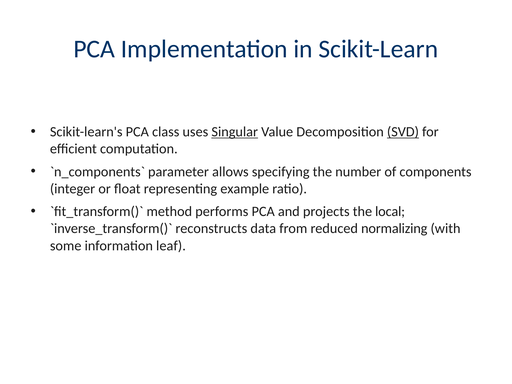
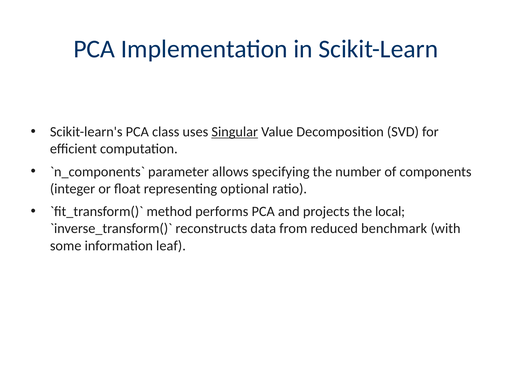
SVD underline: present -> none (403, 132)
example: example -> optional (245, 189)
normalizing: normalizing -> benchmark (394, 229)
